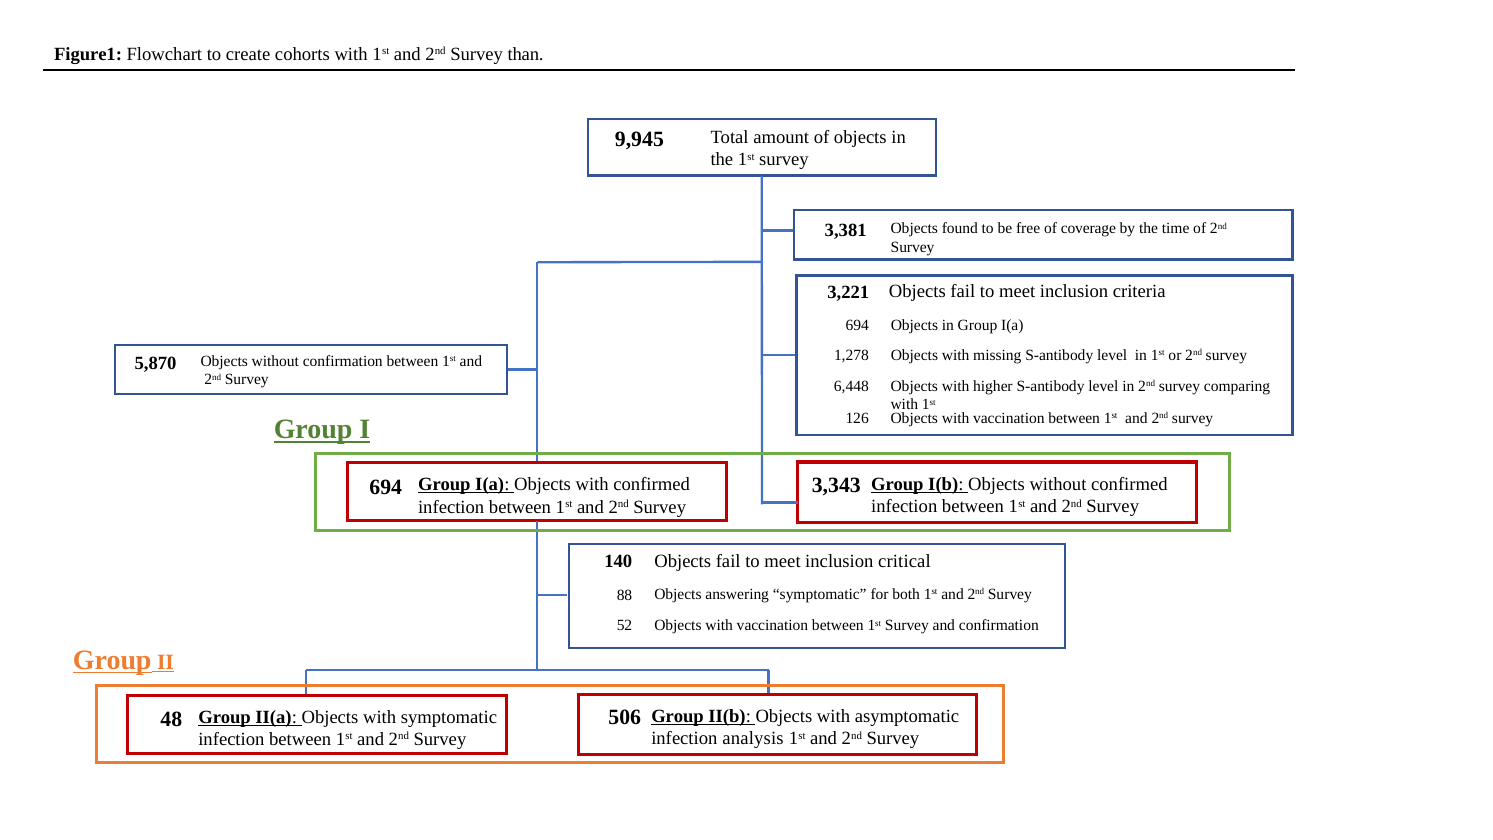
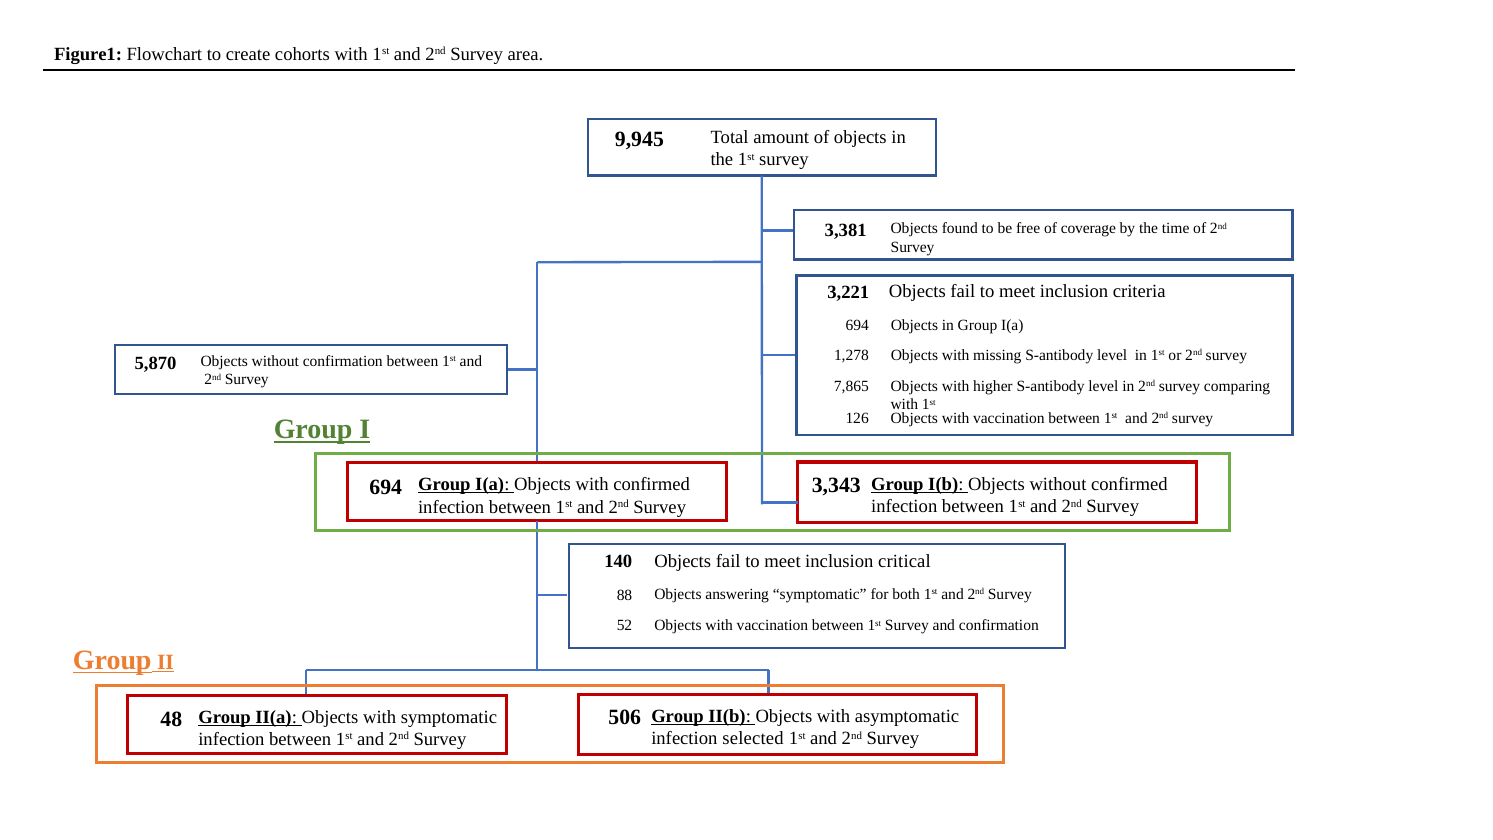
than: than -> area (525, 54)
6,448: 6,448 -> 7,865 (851, 386)
analysis: analysis -> selected (753, 739)
